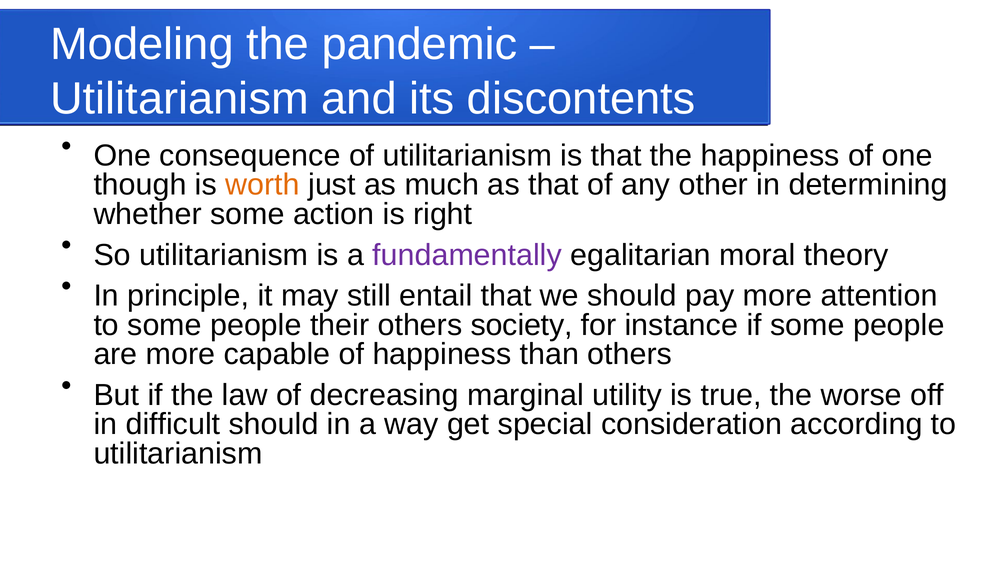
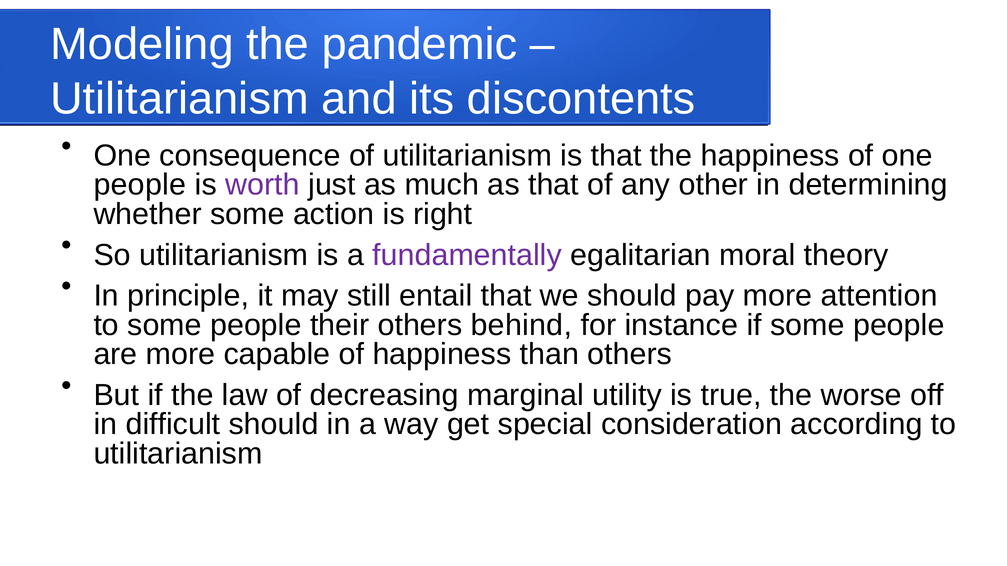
though: though -> people (140, 185)
worth colour: orange -> purple (263, 185)
society: society -> behind (521, 325)
